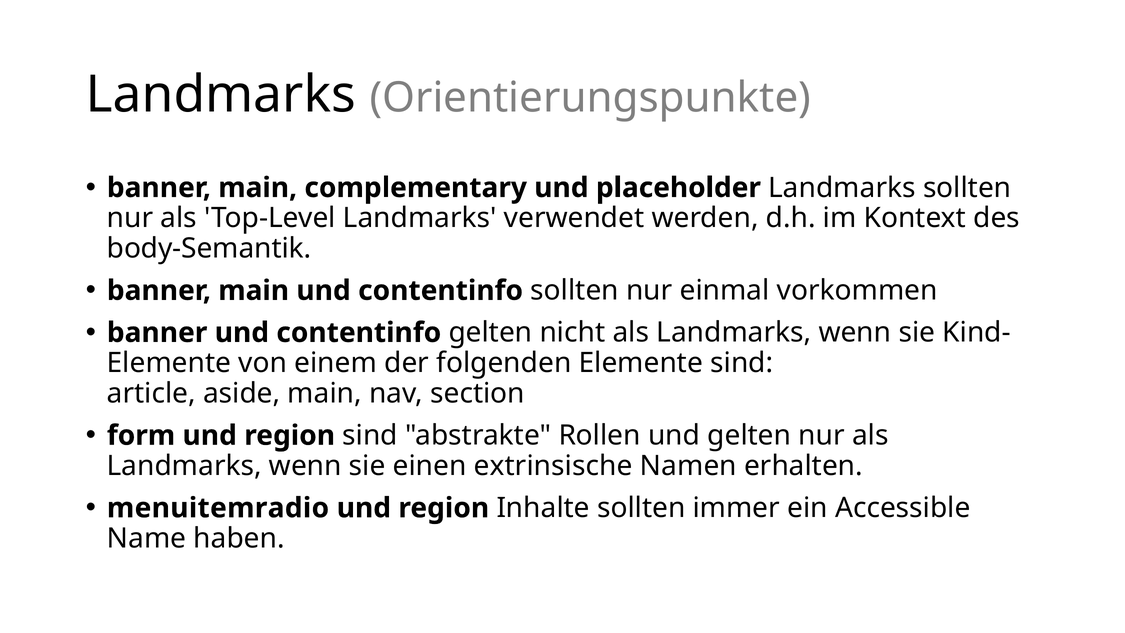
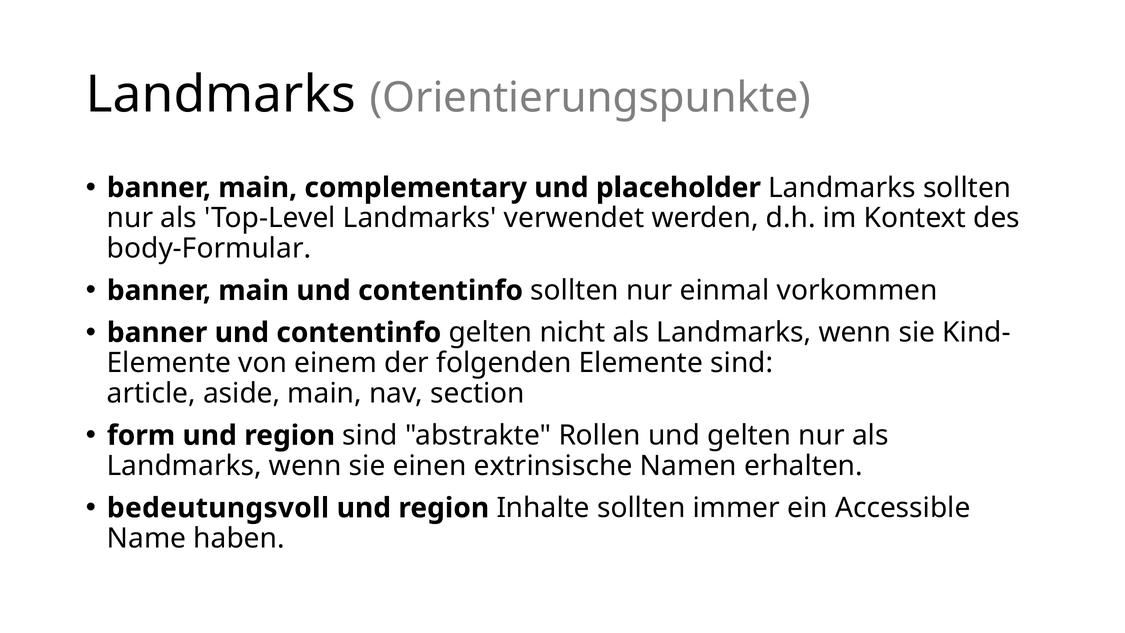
body-Semantik: body-Semantik -> body-Formular (209, 248)
menuitemradio: menuitemradio -> bedeutungsvoll (218, 508)
